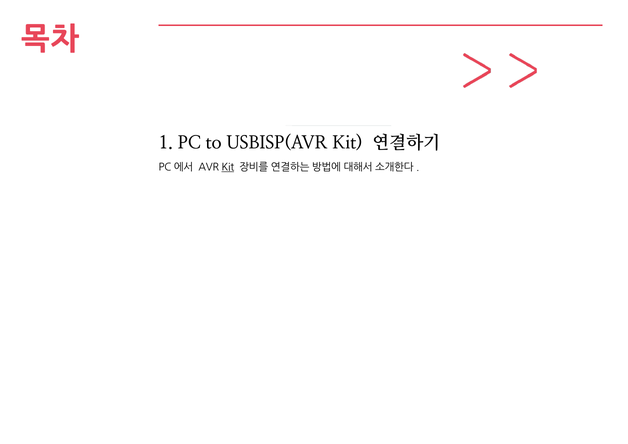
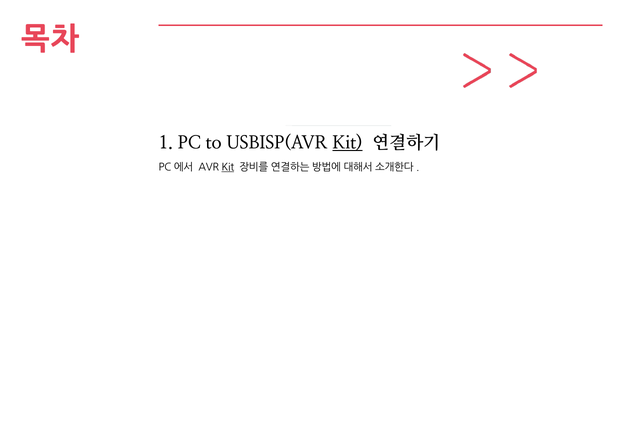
Kit underline: none -> present (348, 143)
